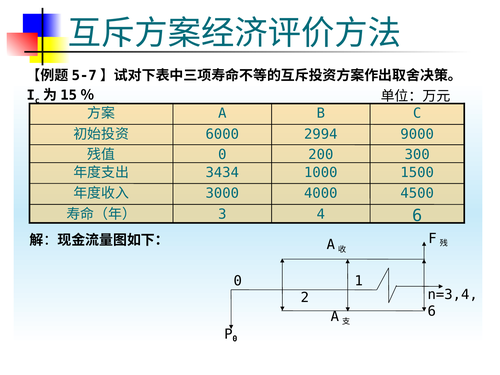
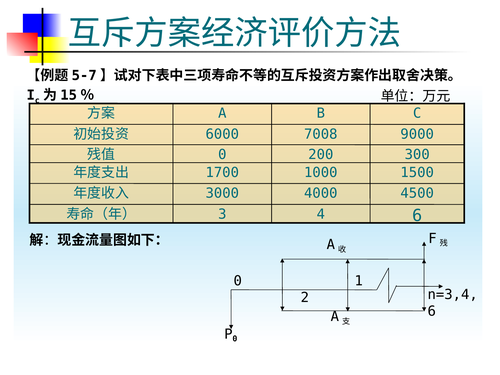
2994: 2994 -> 7008 (321, 134)
3434: 3434 -> 1700 (222, 173)
